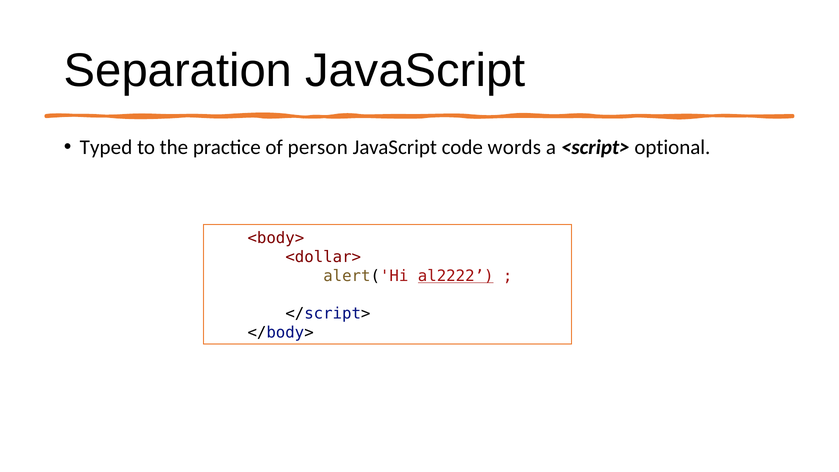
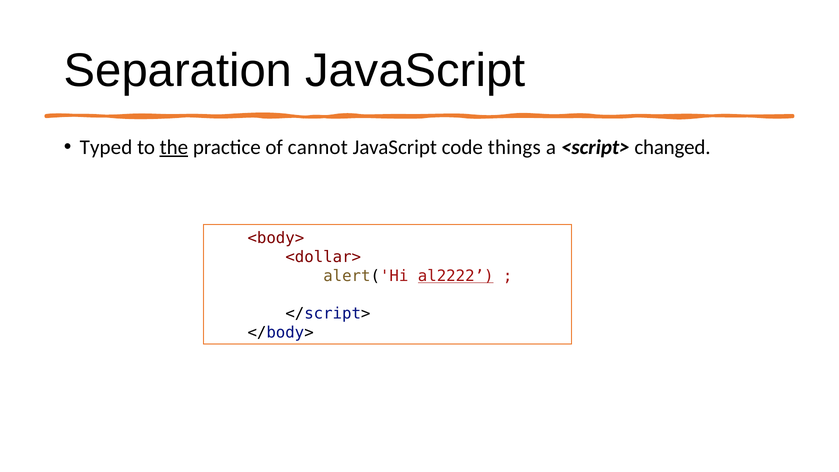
the underline: none -> present (174, 147)
person: person -> cannot (318, 147)
words: words -> things (514, 147)
optional: optional -> changed (672, 147)
